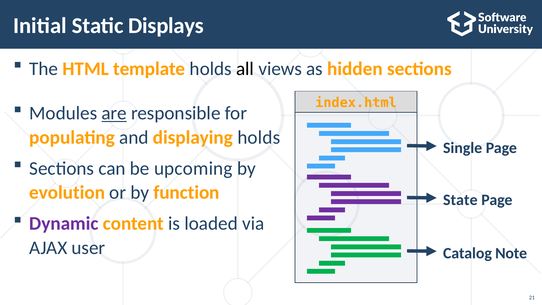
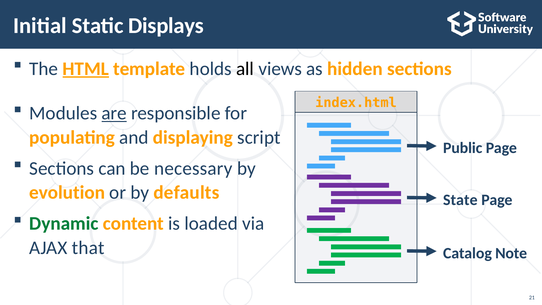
HTML underline: none -> present (86, 69)
displaying holds: holds -> script (259, 137)
Single: Single -> Public (463, 148)
upcoming: upcoming -> necessary (193, 168)
function: function -> defaults (186, 193)
Dynamic colour: purple -> green (64, 223)
user: user -> that (88, 248)
